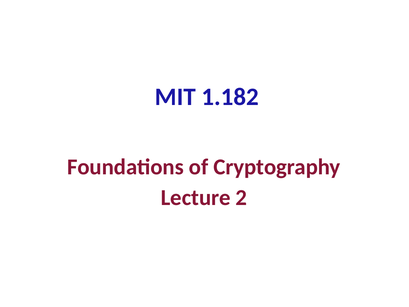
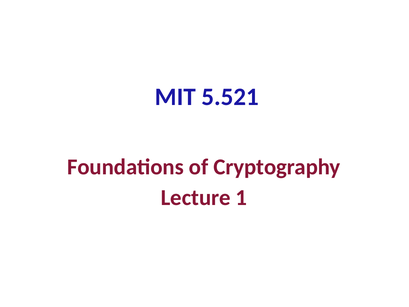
1.182: 1.182 -> 5.521 (230, 97)
2: 2 -> 1 (241, 197)
